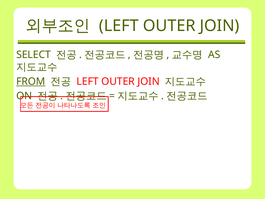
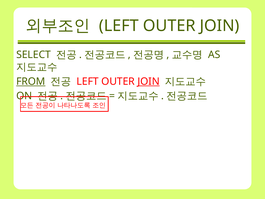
JOIN underline: none -> present (149, 81)
